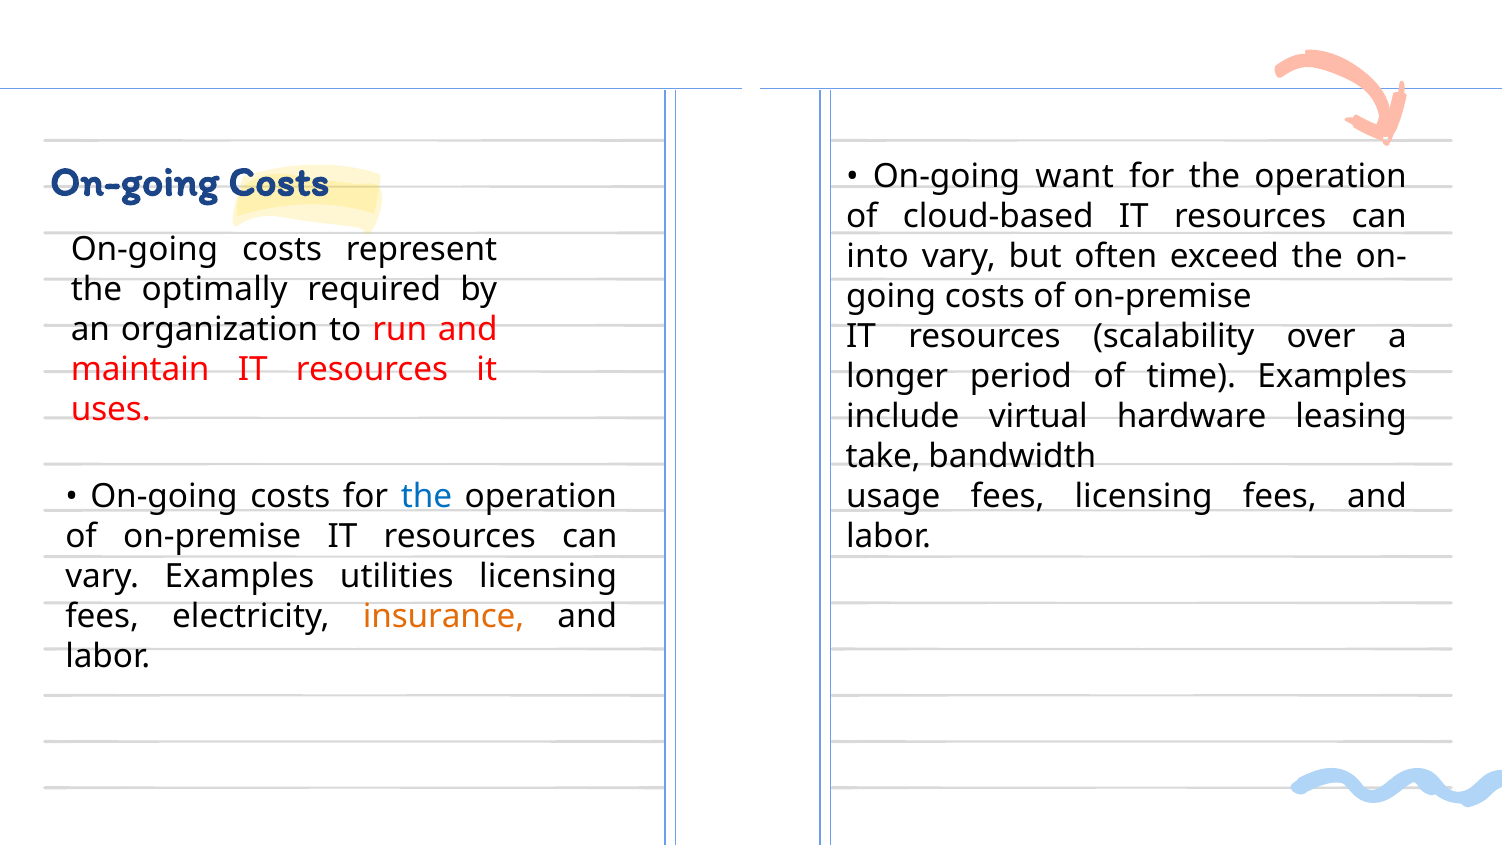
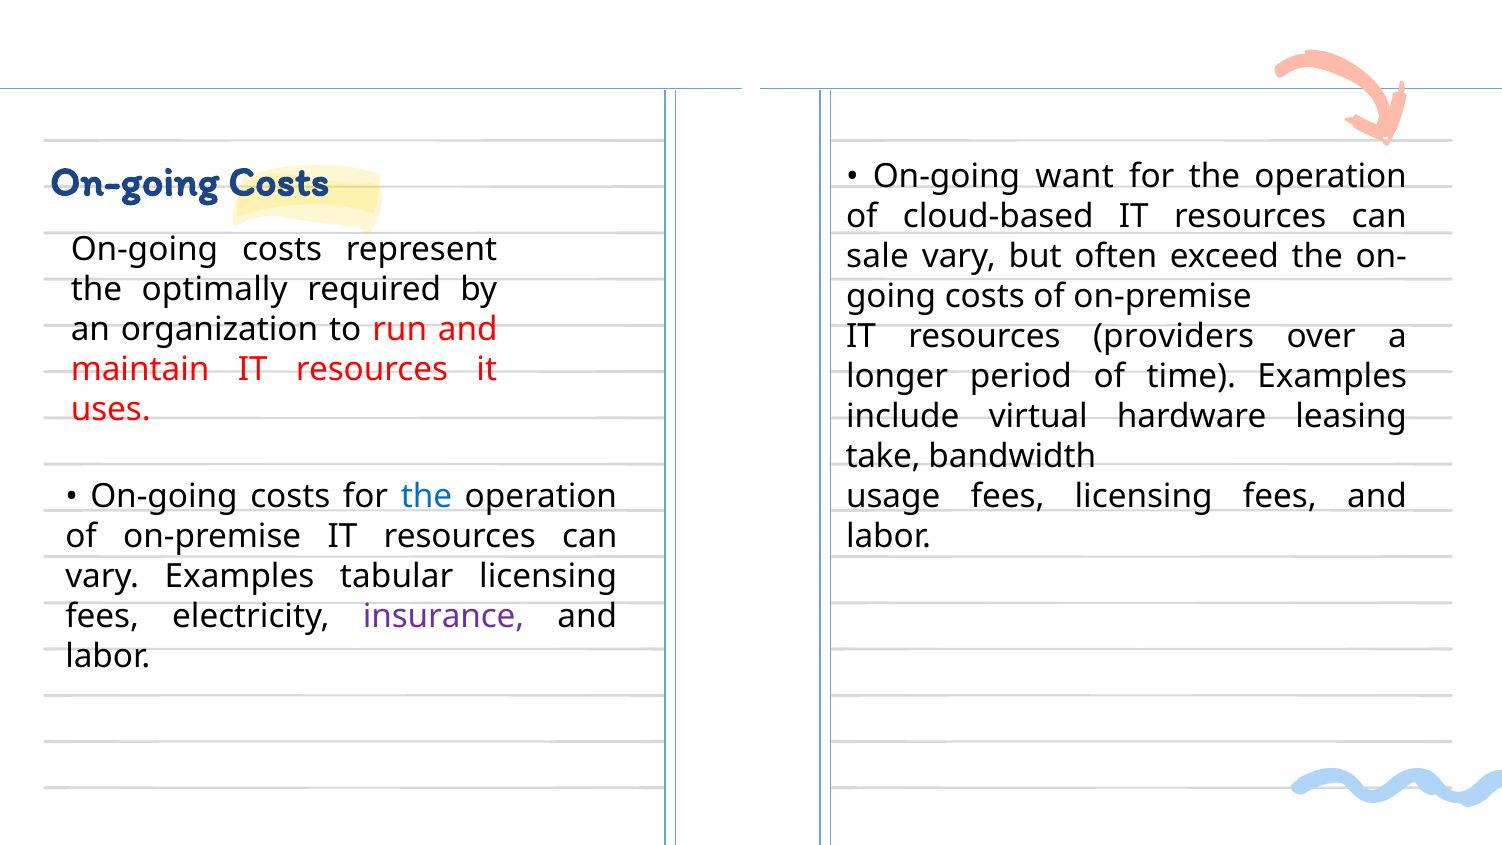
into: into -> sale (878, 256)
scalability: scalability -> providers (1174, 336)
utilities: utilities -> tabular (397, 576)
insurance colour: orange -> purple (444, 616)
